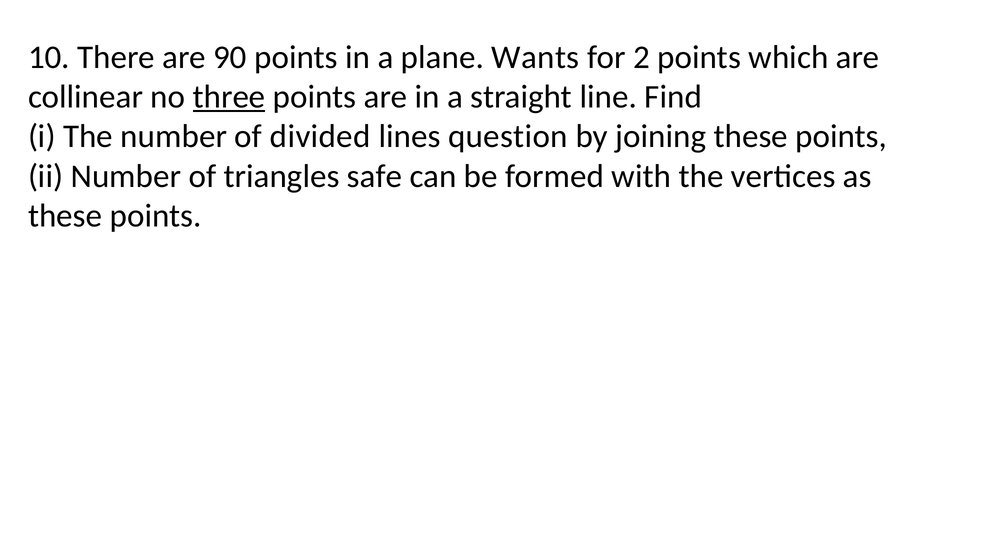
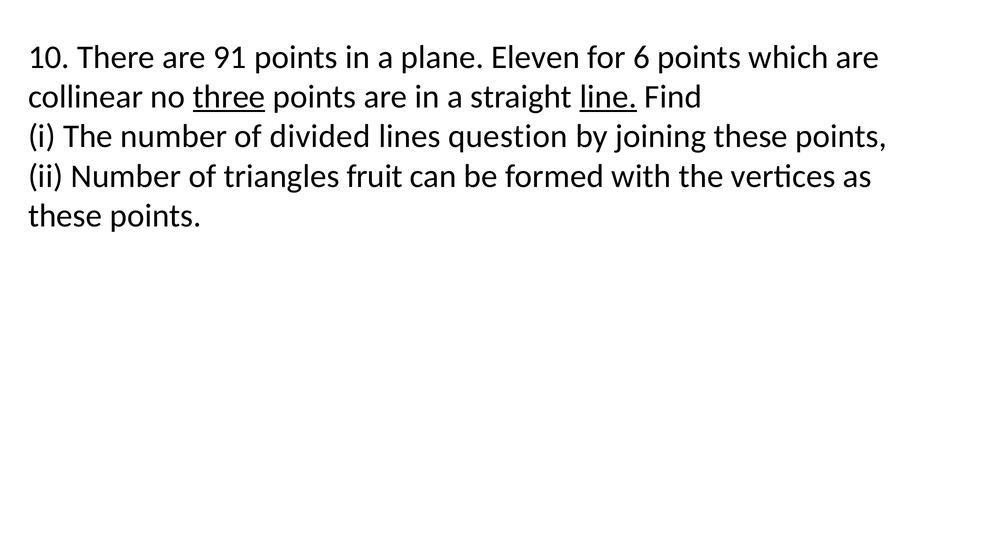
90: 90 -> 91 (230, 57)
Wants: Wants -> Eleven (536, 57)
2: 2 -> 6 (642, 57)
line underline: none -> present (608, 97)
safe: safe -> fruit (375, 176)
